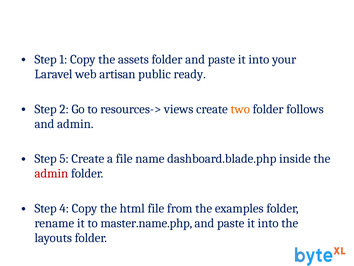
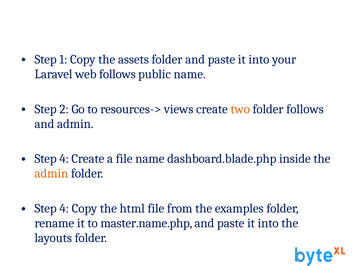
web artisan: artisan -> follows (117, 74)
public ready: ready -> name (190, 74)
5: 5 -> 4 (64, 158)
admin colour: red -> orange (51, 173)
